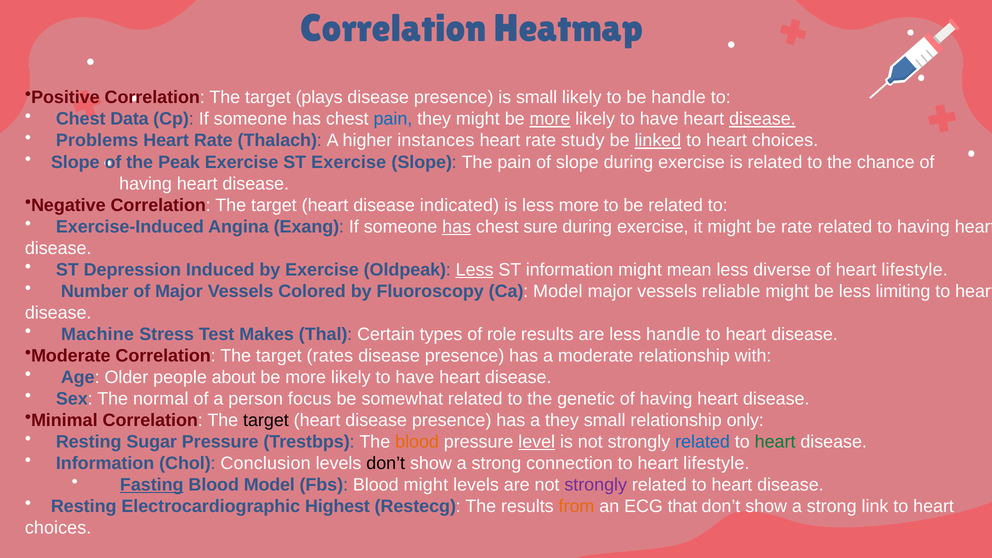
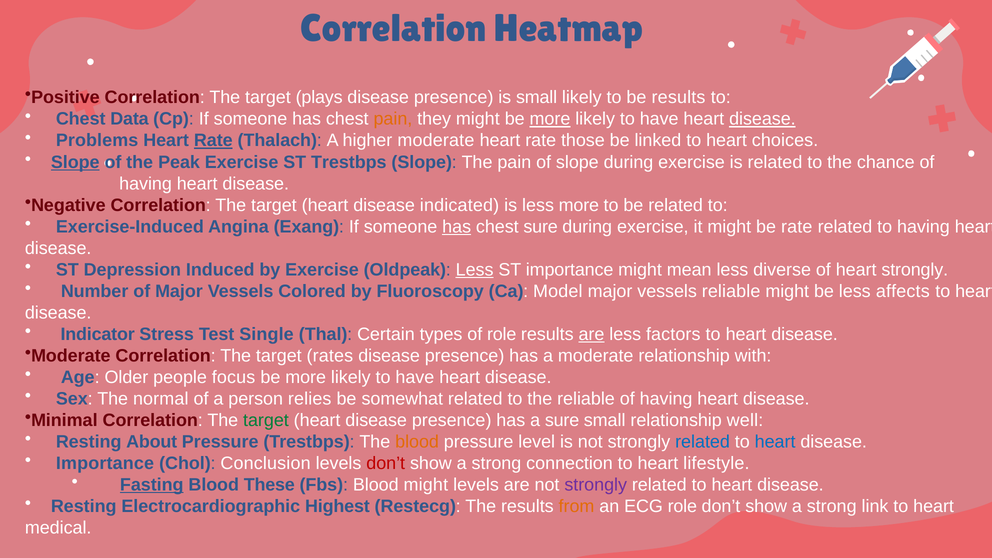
be handle: handle -> results (679, 98)
pain colour: blue -> orange (393, 119)
Rate underline: none -> present (213, 141)
higher instances: instances -> moderate (436, 141)
study: study -> those (583, 141)
linked underline: present -> none (658, 141)
Slope underline: none -> present (75, 162)
ST Exercise: Exercise -> Trestbps (349, 162)
ST information: information -> importance (570, 270)
of heart lifestyle: lifestyle -> strongly (915, 270)
limiting: limiting -> affects (903, 291)
Machine: Machine -> Indicator (98, 334)
Makes: Makes -> Single (266, 334)
are underline: none -> present (591, 334)
less handle: handle -> factors (673, 334)
about: about -> focus (234, 377)
focus: focus -> relies (310, 399)
the genetic: genetic -> reliable (586, 399)
target colour: black -> green (266, 420)
a they: they -> sure (562, 420)
only: only -> well (745, 420)
Sugar: Sugar -> About (152, 442)
level underline: present -> none (537, 442)
heart colour: green -> blue (775, 442)
Information: Information -> Importance (105, 463)
don’t colour: black -> red (386, 463)
Blood Model: Model -> These (269, 485)
ECG that: that -> role (682, 506)
choices: choices -> medical (58, 528)
